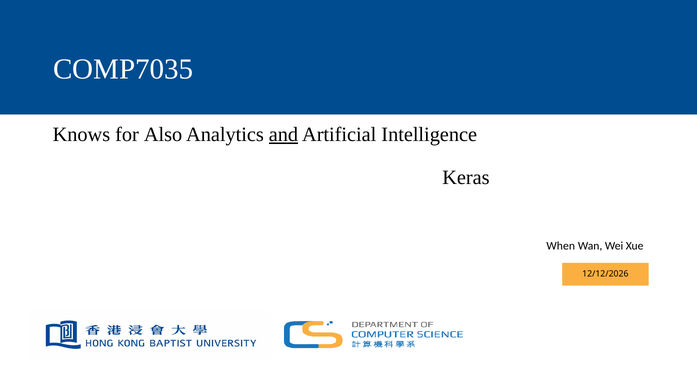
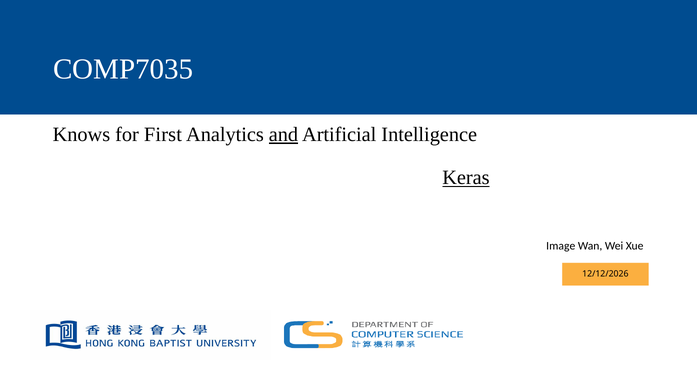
Also: Also -> First (163, 134)
Keras underline: none -> present (466, 178)
When: When -> Image (561, 246)
